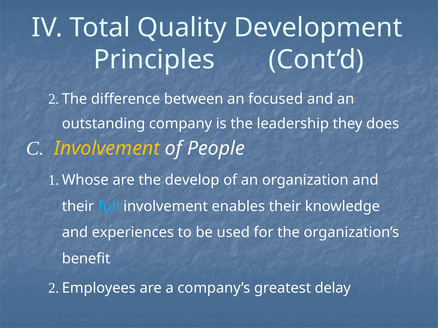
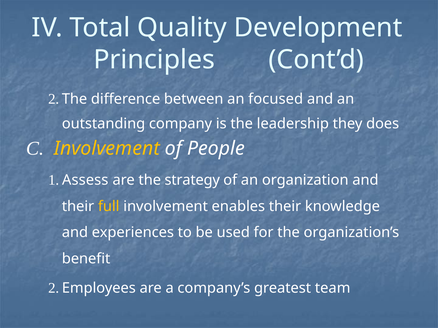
Whose: Whose -> Assess (85, 180)
develop: develop -> strategy (192, 180)
full colour: light blue -> yellow (109, 207)
delay: delay -> team (333, 288)
